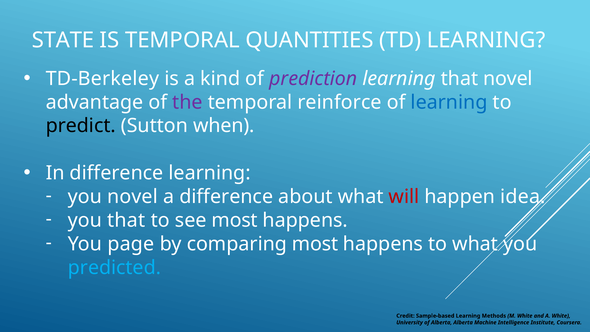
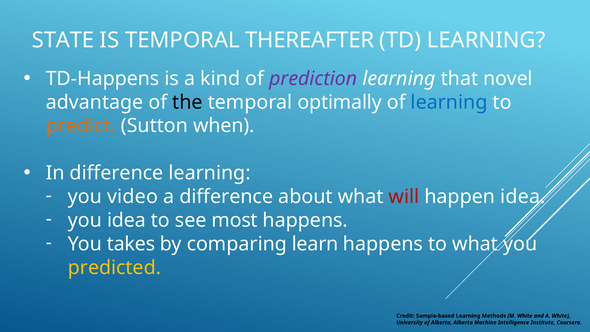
QUANTITIES: QUANTITIES -> THEREAFTER (310, 40)
TD-Berkeley: TD-Berkeley -> TD-Happens (103, 79)
the colour: purple -> black (188, 102)
reinforce: reinforce -> optimally (340, 102)
predict colour: black -> orange (81, 126)
you novel: novel -> video (133, 197)
you that: that -> idea (126, 220)
page: page -> takes (131, 244)
comparing most: most -> learn (315, 244)
predicted colour: light blue -> yellow (114, 267)
